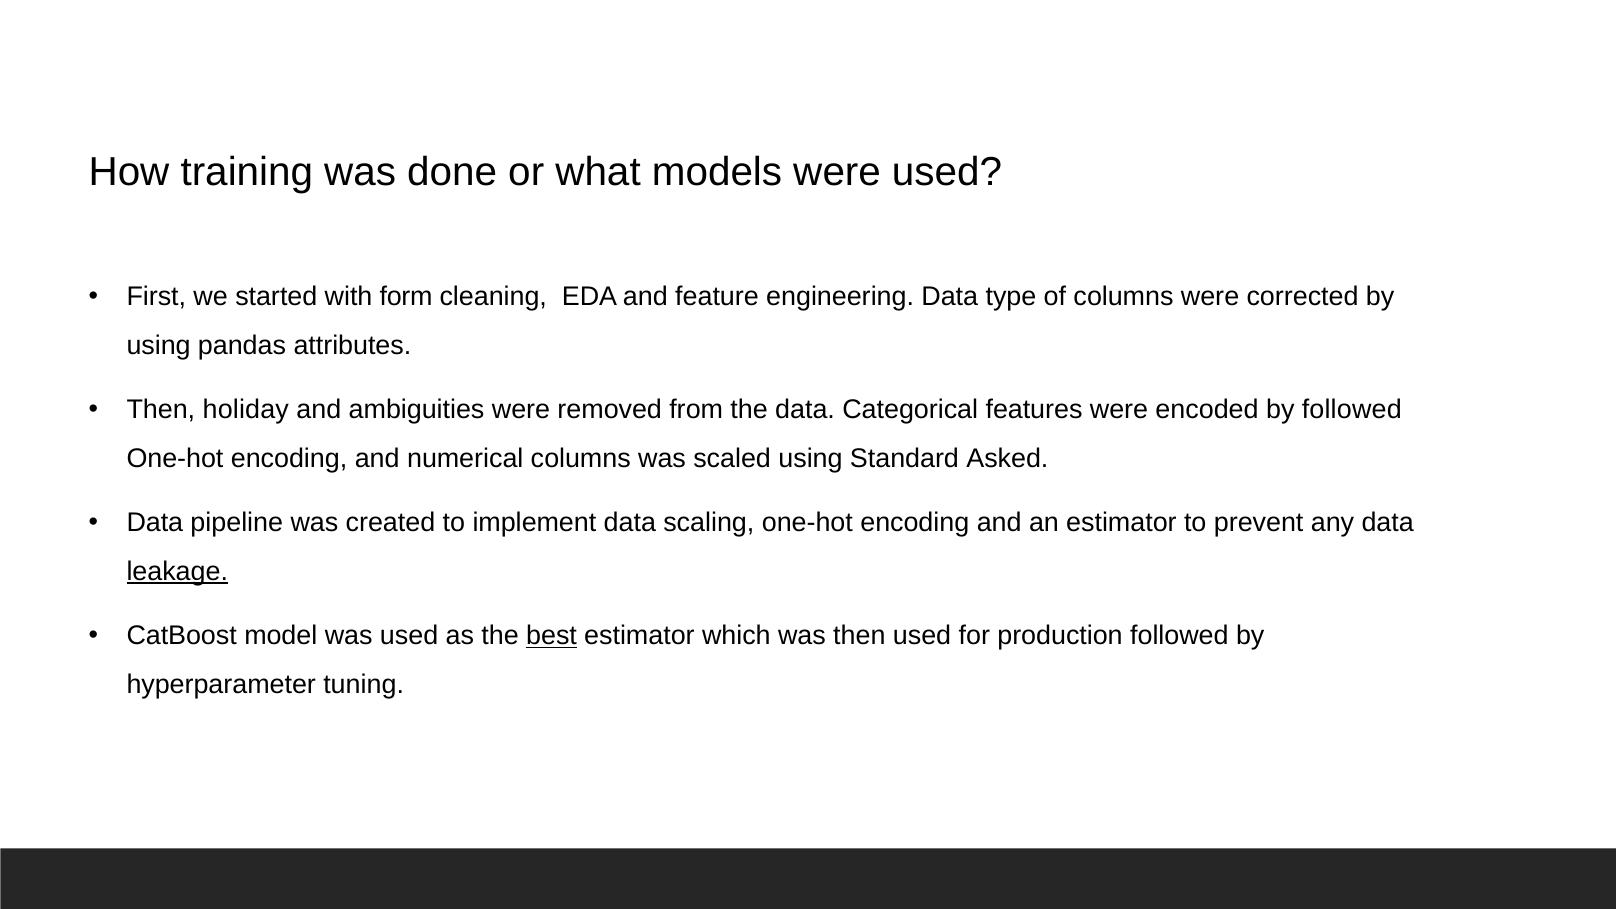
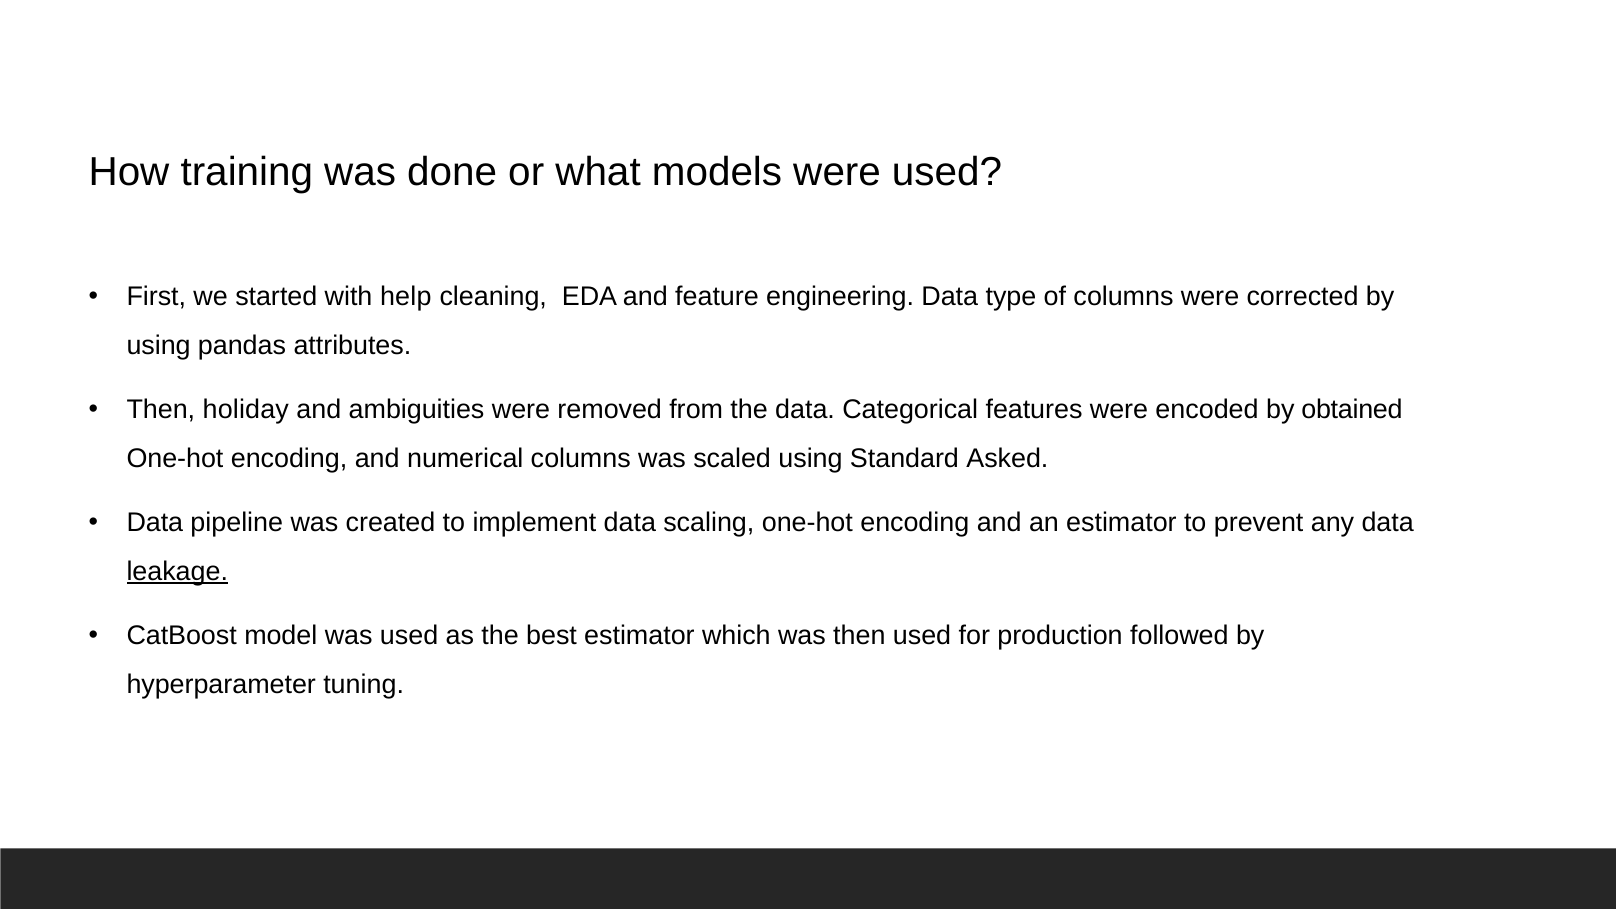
form: form -> help (406, 297)
by followed: followed -> obtained (1352, 410)
best underline: present -> none (552, 636)
